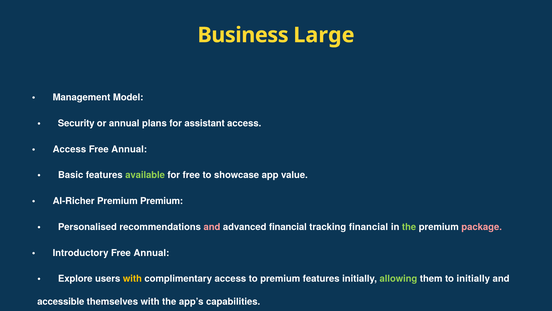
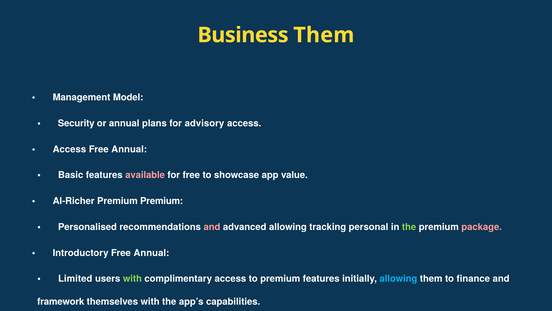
Business Large: Large -> Them (324, 35)
assistant: assistant -> advisory (204, 123)
available colour: light green -> pink (145, 175)
advanced financial: financial -> allowing (288, 227)
tracking financial: financial -> personal (369, 227)
Explore: Explore -> Limited (75, 278)
with colour: yellow -> light green (132, 278)
allowing colour: light green -> light blue (398, 278)
to initially: initially -> finance (473, 278)
accessible: accessible -> framework (61, 301)
